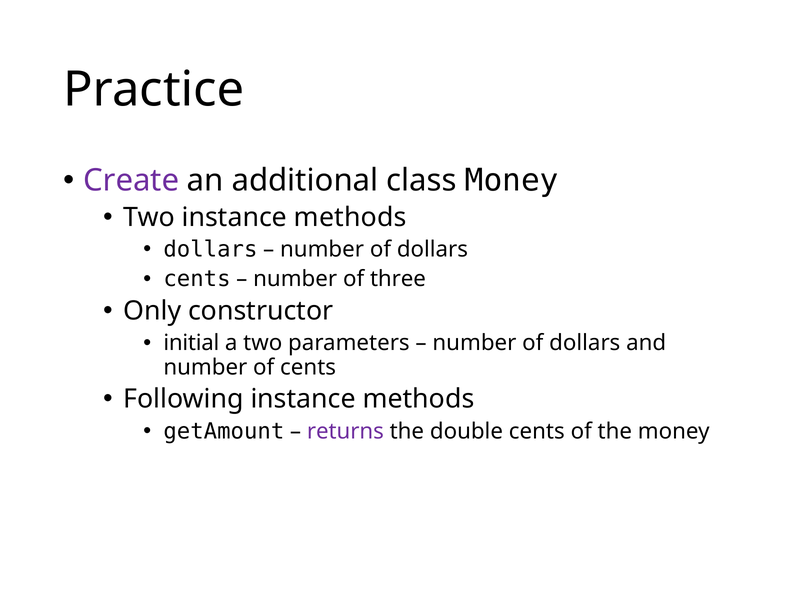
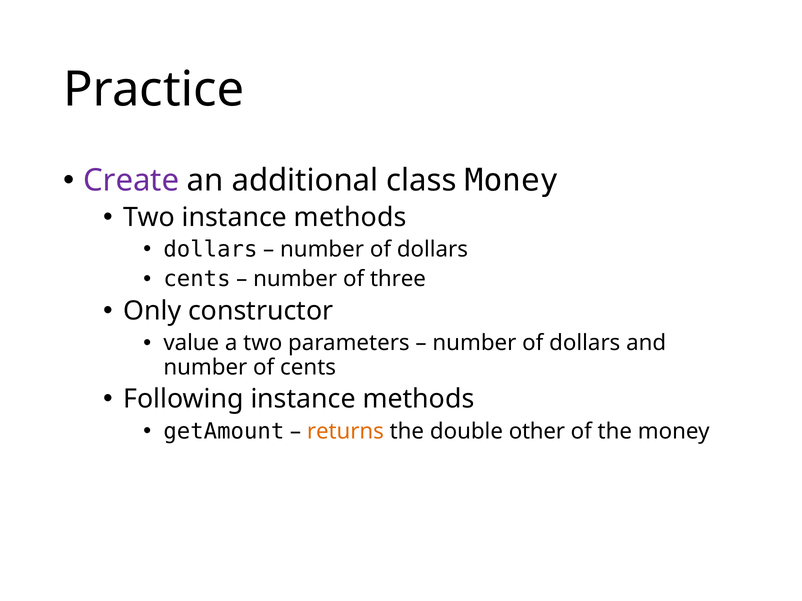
initial: initial -> value (191, 343)
returns colour: purple -> orange (345, 432)
double cents: cents -> other (537, 432)
